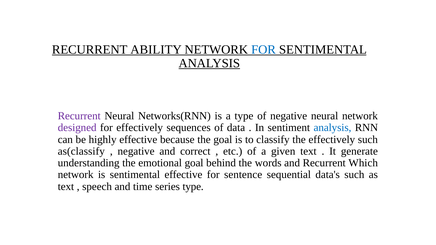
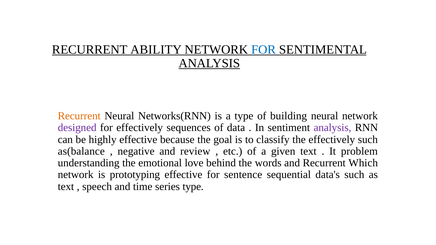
Recurrent colour: purple -> orange (79, 116)
of negative: negative -> building (289, 116)
analysis colour: blue -> purple (332, 128)
as(classify: as(classify -> as(balance (81, 151)
correct: correct -> review (195, 151)
generate: generate -> problem (359, 151)
emotional goal: goal -> love (194, 163)
is sentimental: sentimental -> prototyping (135, 175)
